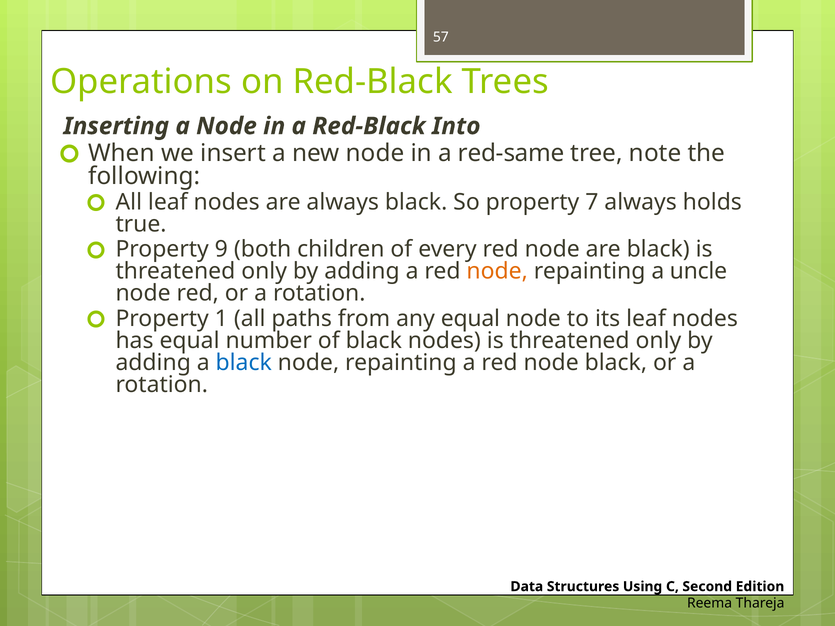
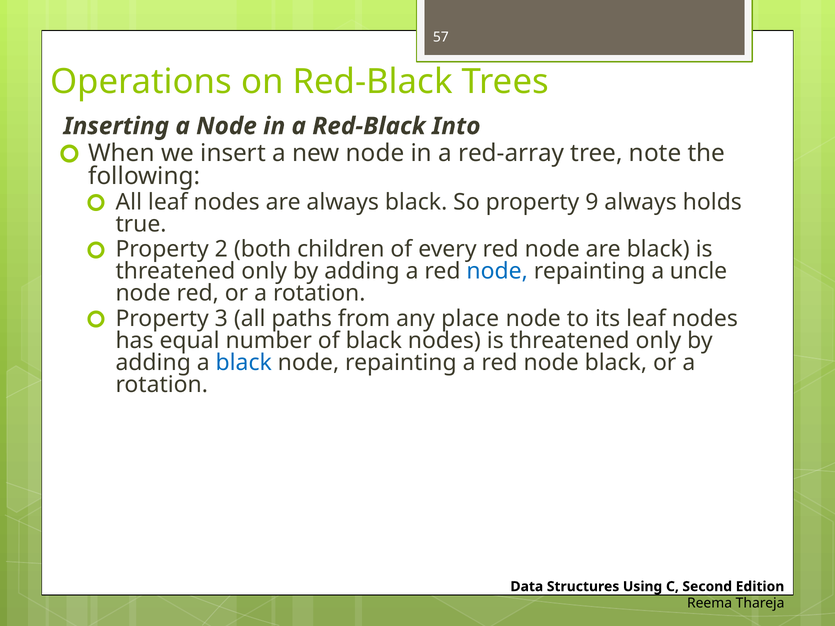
red-same: red-same -> red-array (511, 153)
7: 7 -> 9 (592, 202)
9: 9 -> 2 (221, 249)
node colour: orange -> blue (497, 271)
1: 1 -> 3 (221, 319)
any equal: equal -> place (470, 319)
